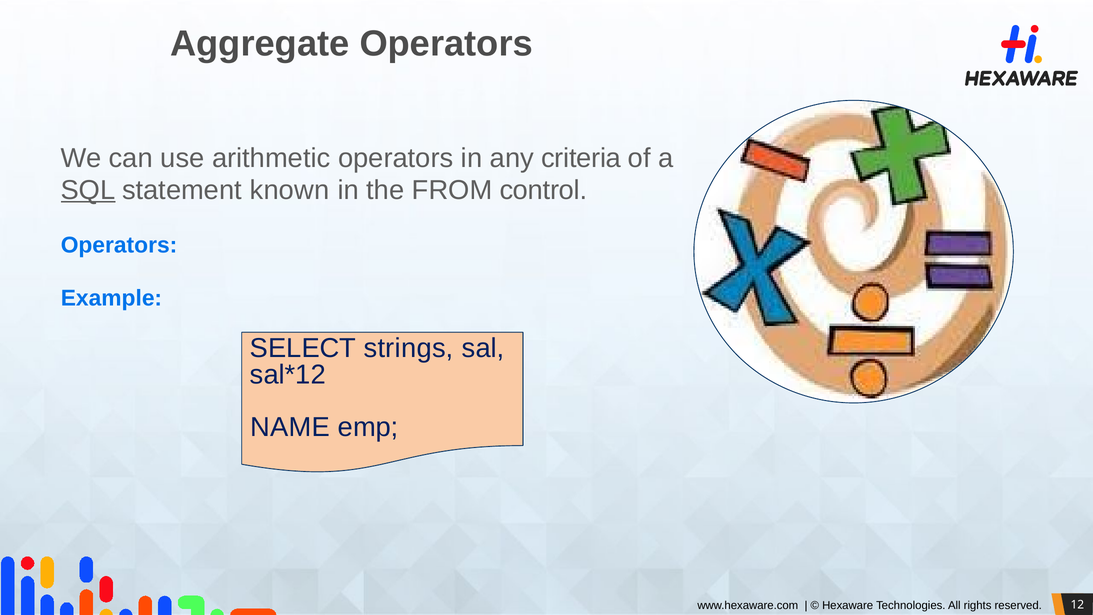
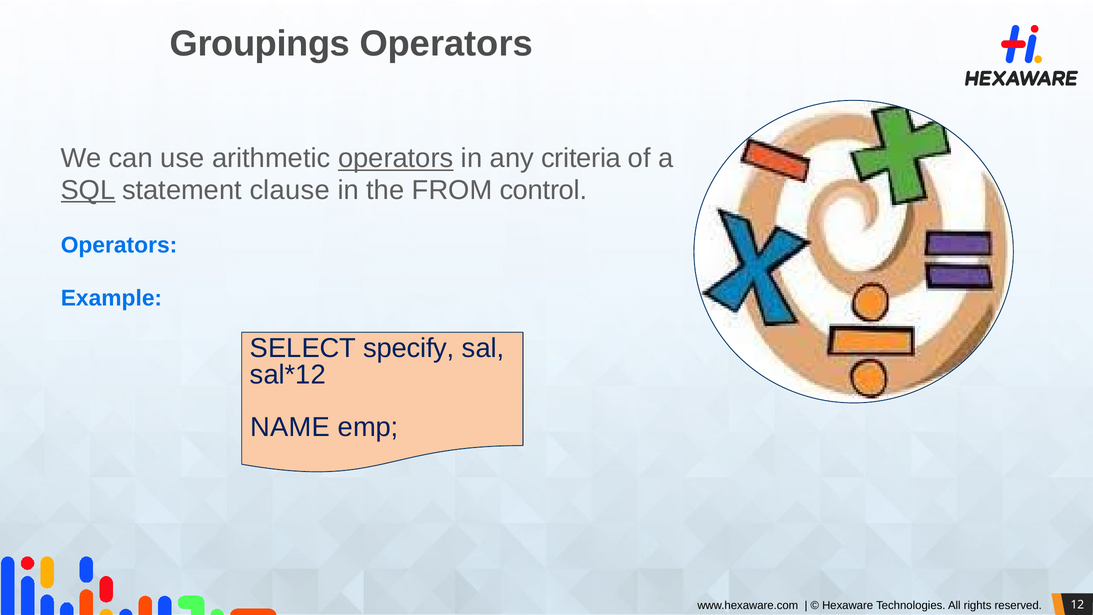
Aggregate: Aggregate -> Groupings (260, 44)
operators underline: none -> present (396, 158)
known: known -> clause (290, 190)
strings: strings -> specify (409, 348)
